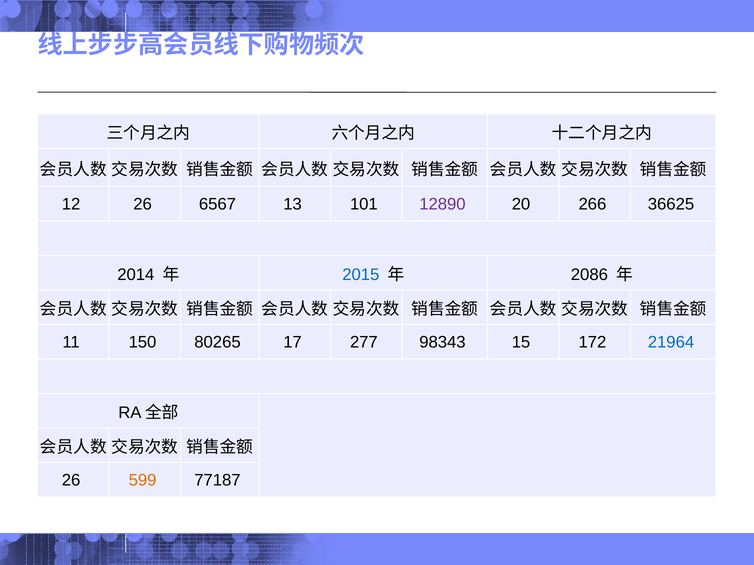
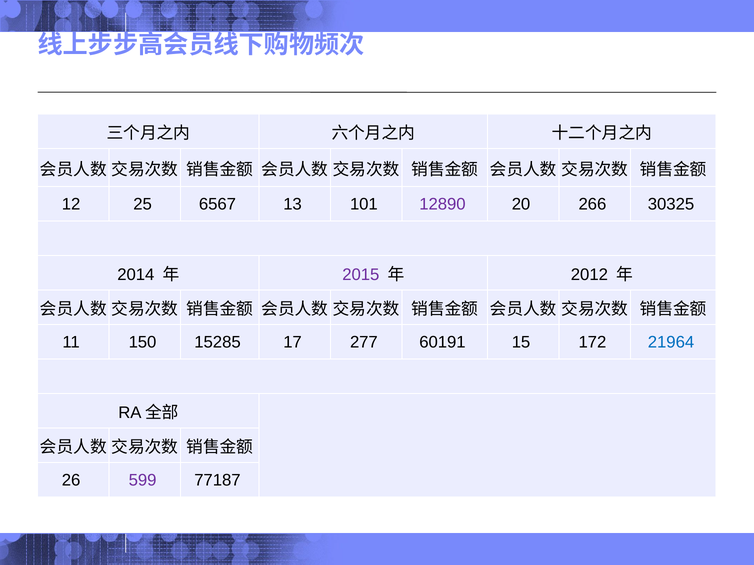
12 26: 26 -> 25 (143, 205)
36625: 36625 -> 30325 (671, 205)
2015 colour: blue -> purple (361, 275)
2086: 2086 -> 2012 (589, 275)
80265: 80265 -> 15285 (218, 343)
98343: 98343 -> 60191 (442, 343)
599 colour: orange -> purple (143, 481)
